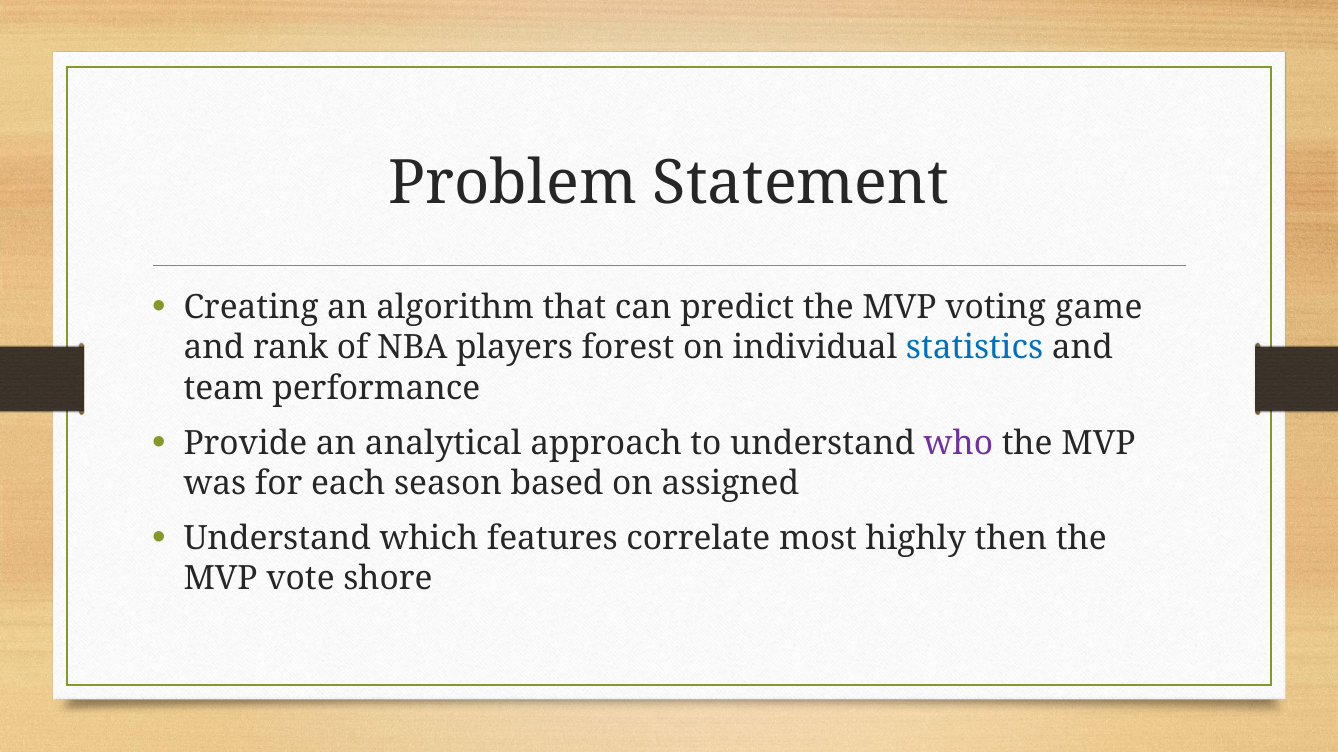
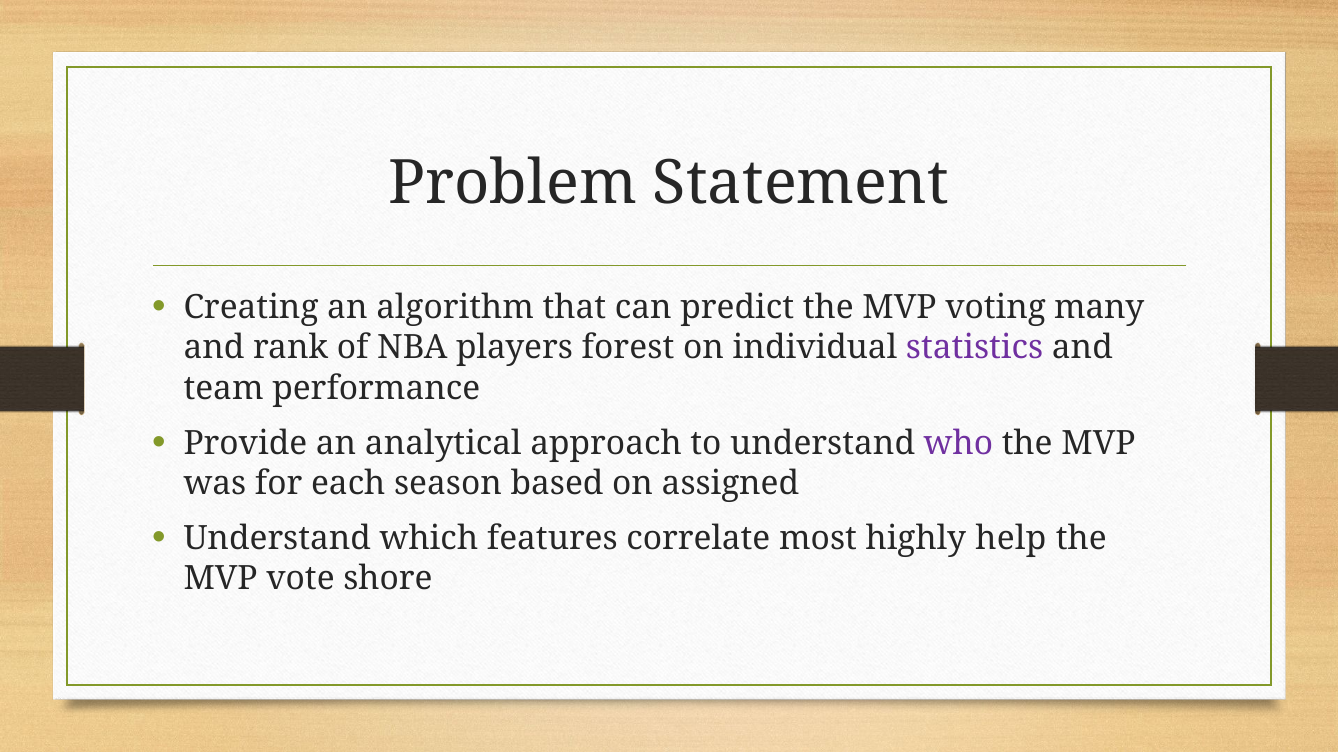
game: game -> many (1099, 308)
statistics colour: blue -> purple (975, 348)
then: then -> help (1011, 539)
